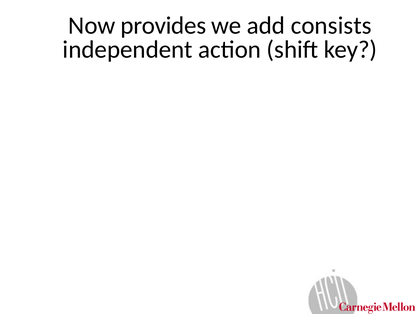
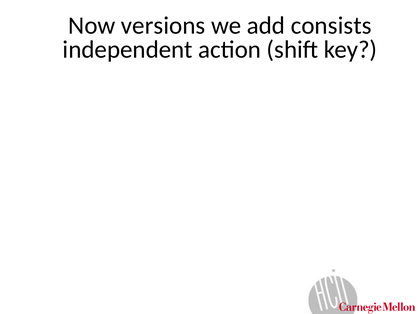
provides: provides -> versions (163, 26)
